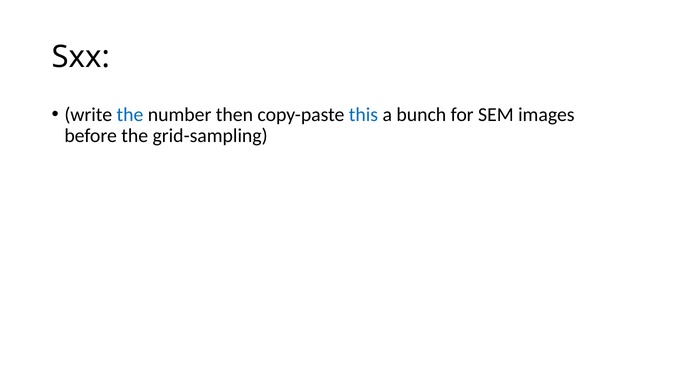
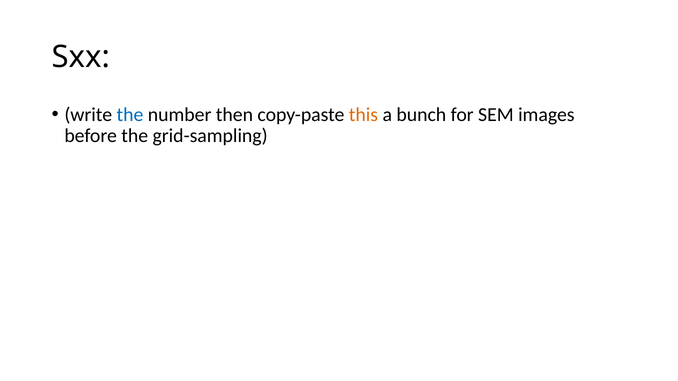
this colour: blue -> orange (363, 115)
